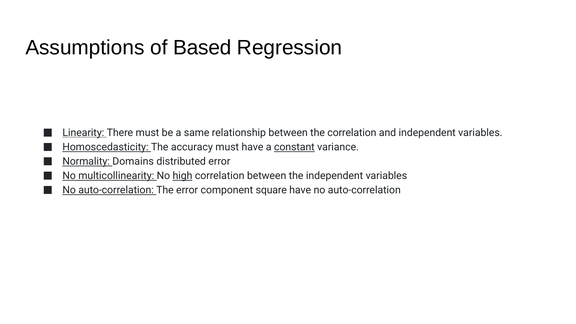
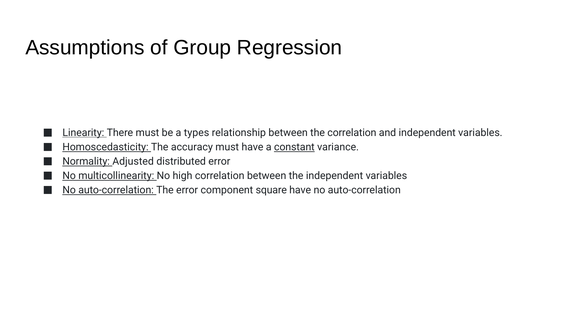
Based: Based -> Group (202, 48)
same: same -> types (197, 133)
Domains: Domains -> Adjusted (133, 161)
high underline: present -> none (182, 176)
